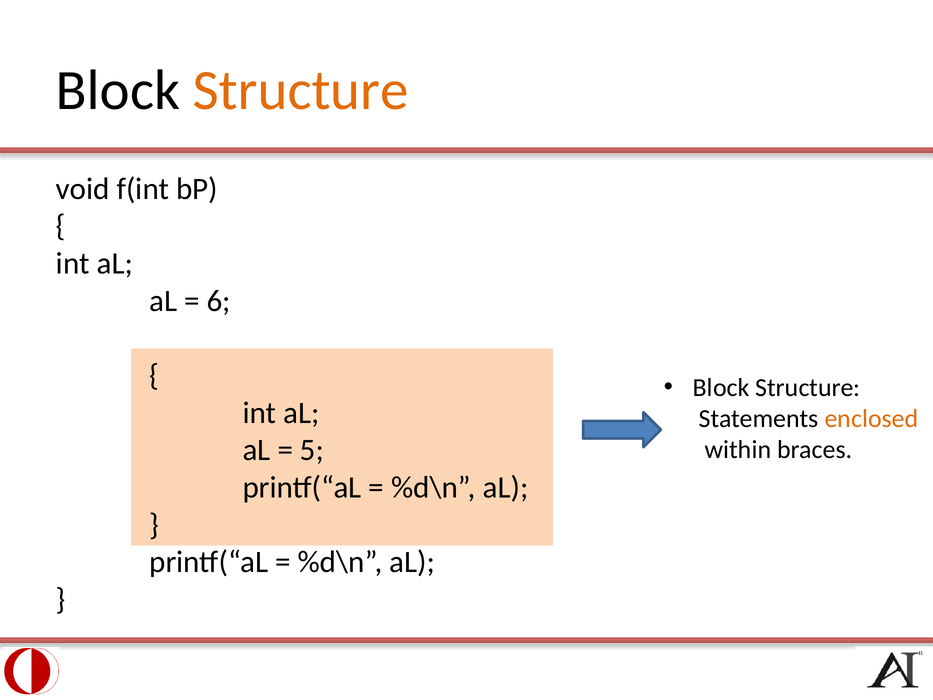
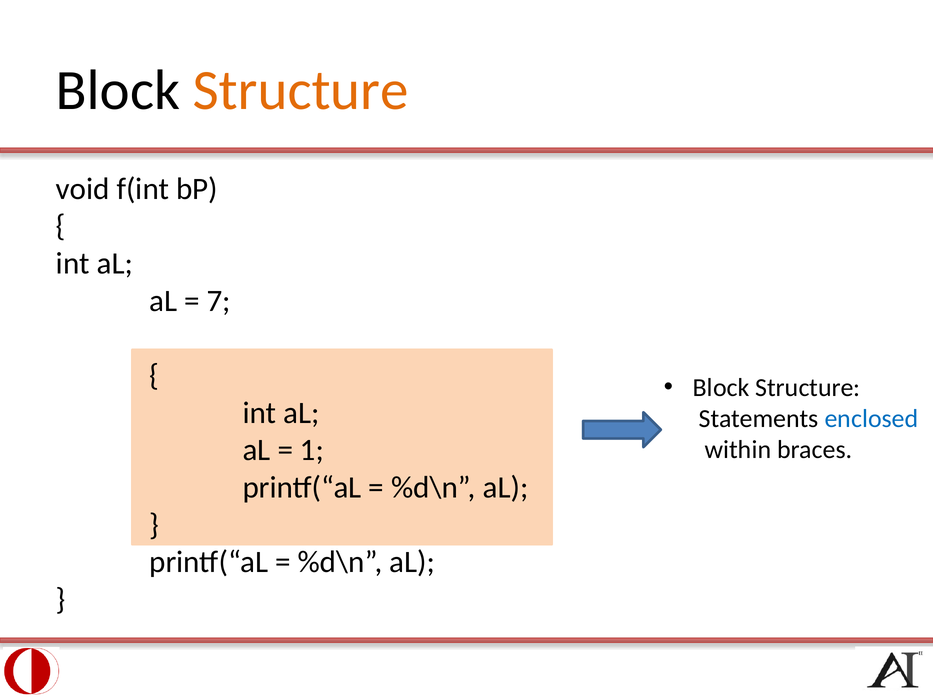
6: 6 -> 7 (219, 301)
enclosed colour: orange -> blue (871, 418)
5: 5 -> 1 (312, 450)
